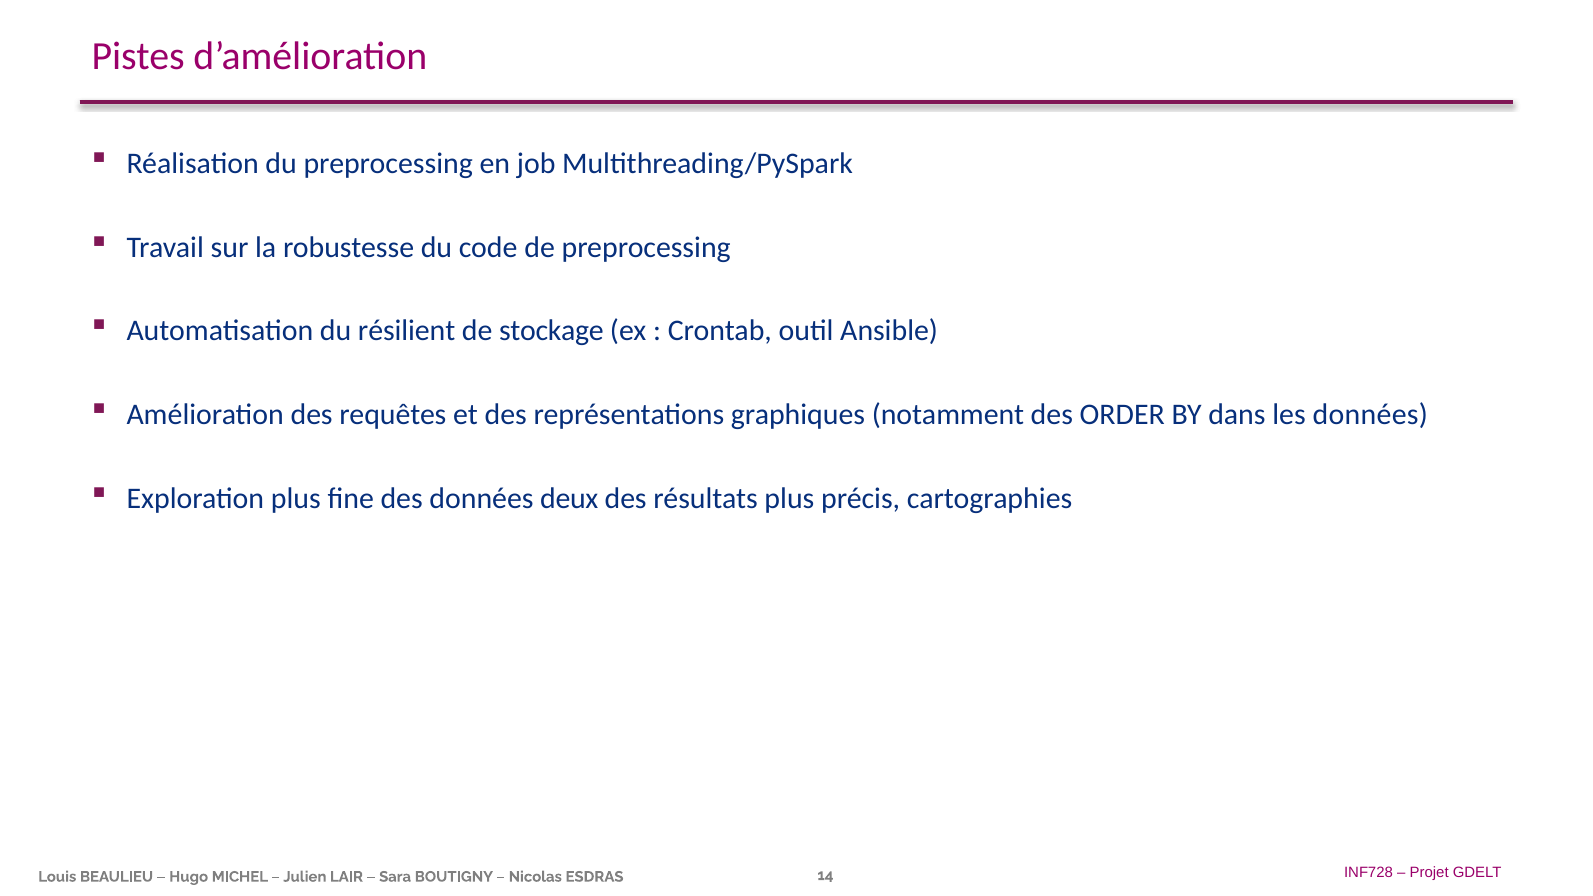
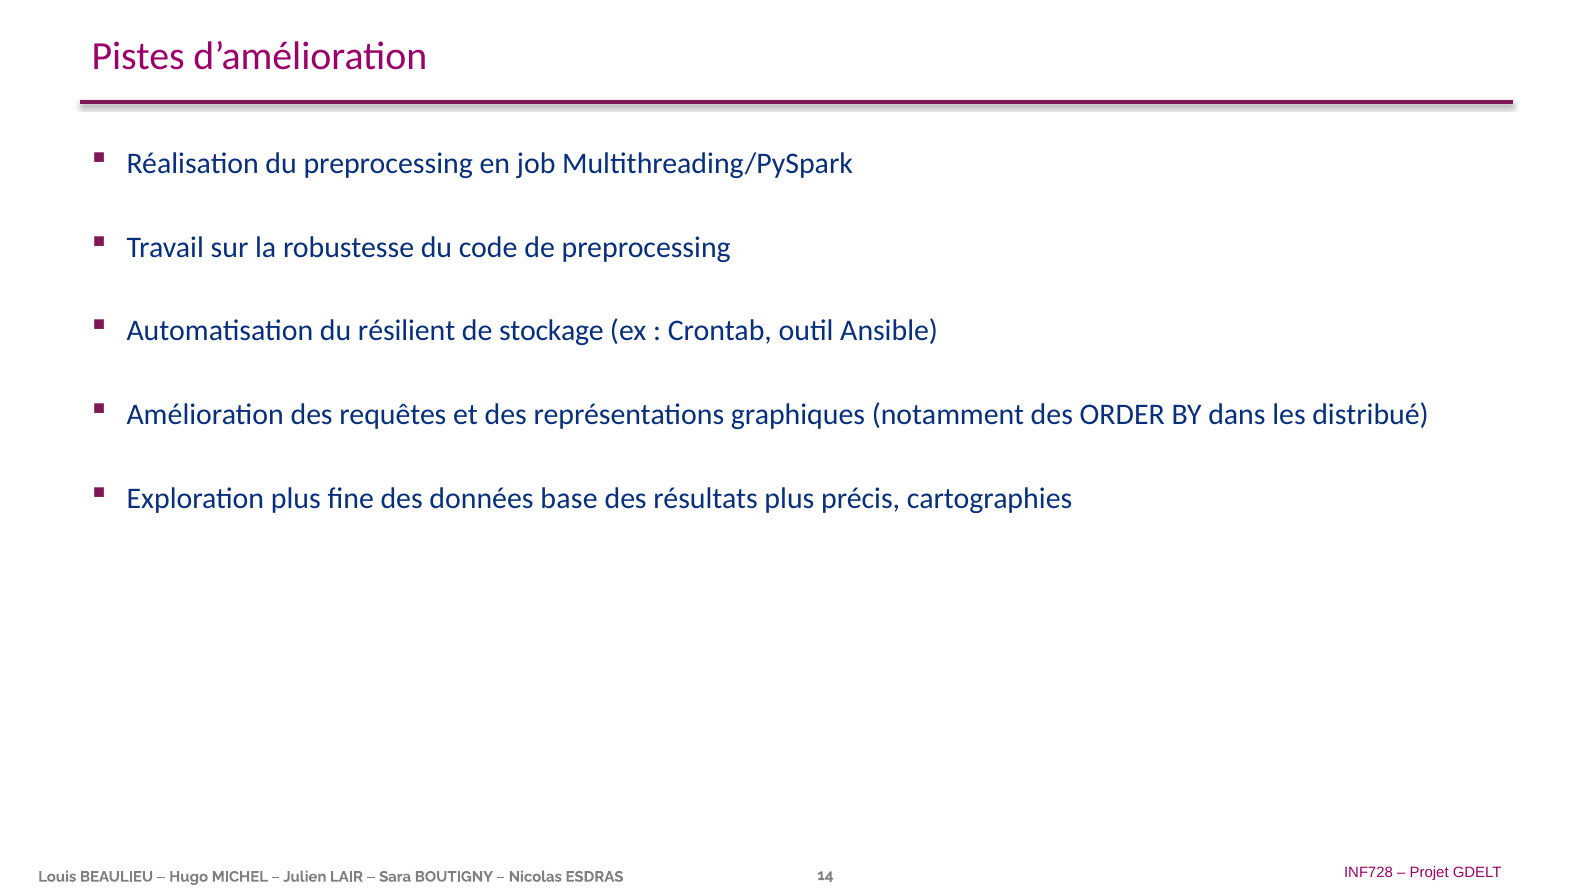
les données: données -> distribué (1371, 415)
deux: deux -> base (569, 498)
